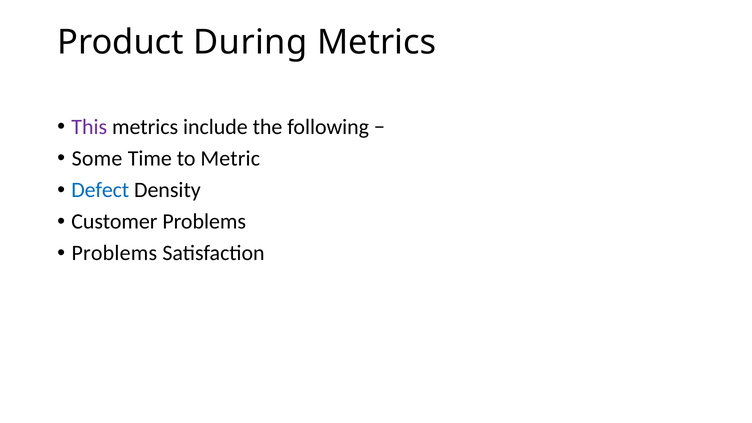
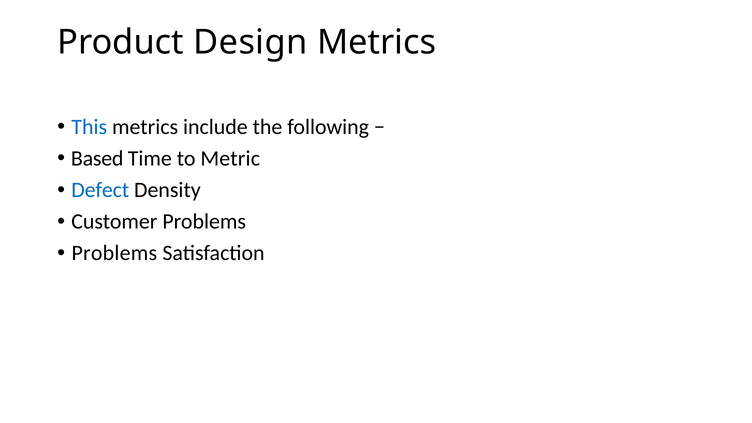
During: During -> Design (250, 42)
This colour: purple -> blue (89, 127)
Some: Some -> Based (97, 159)
